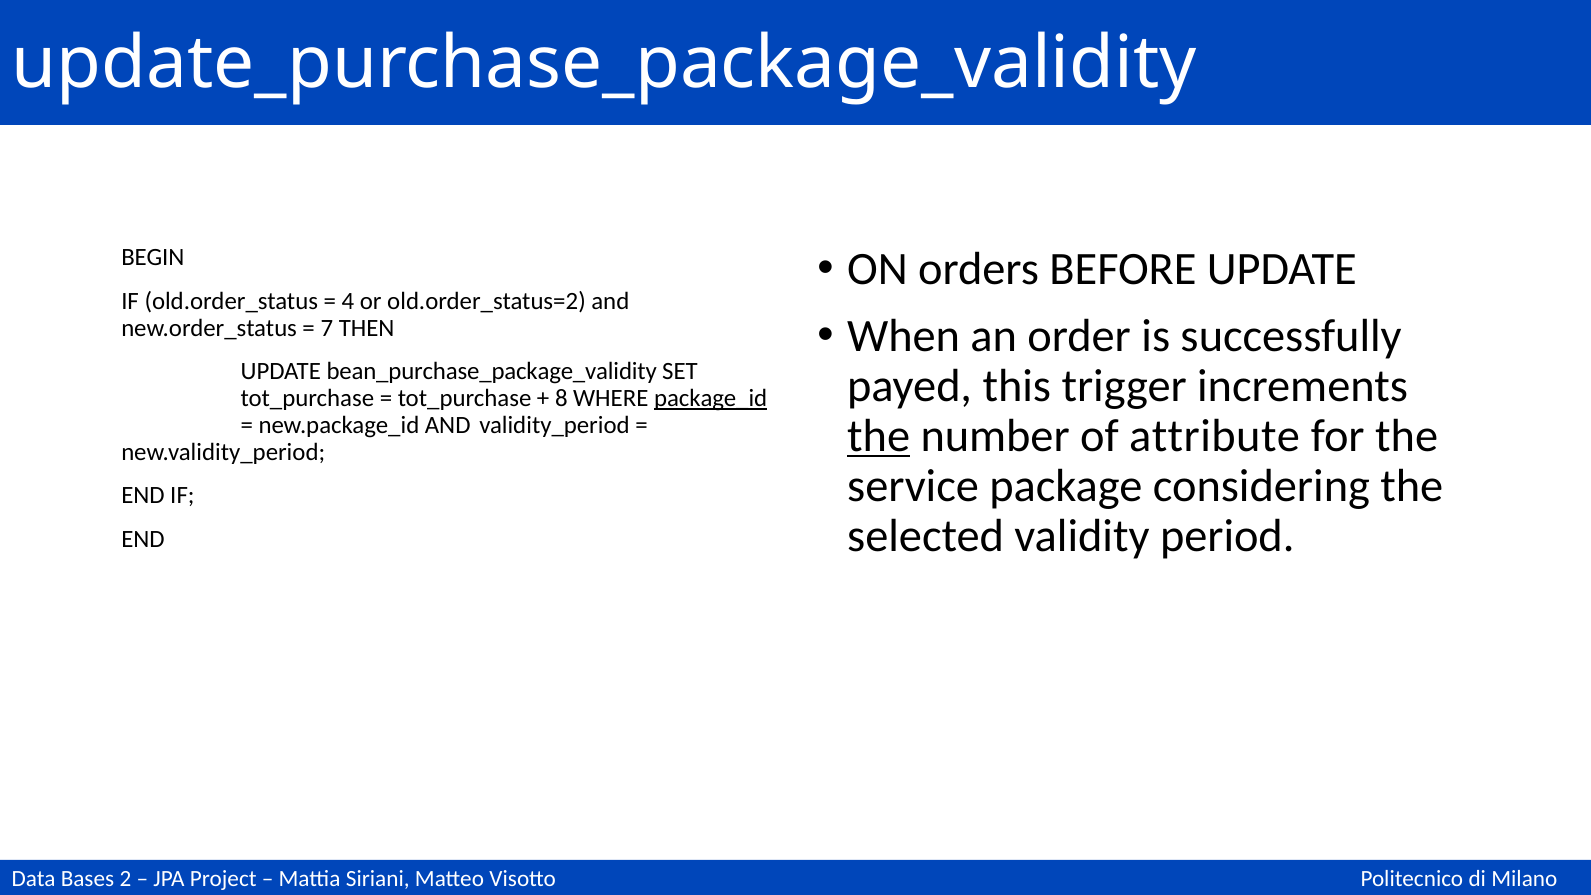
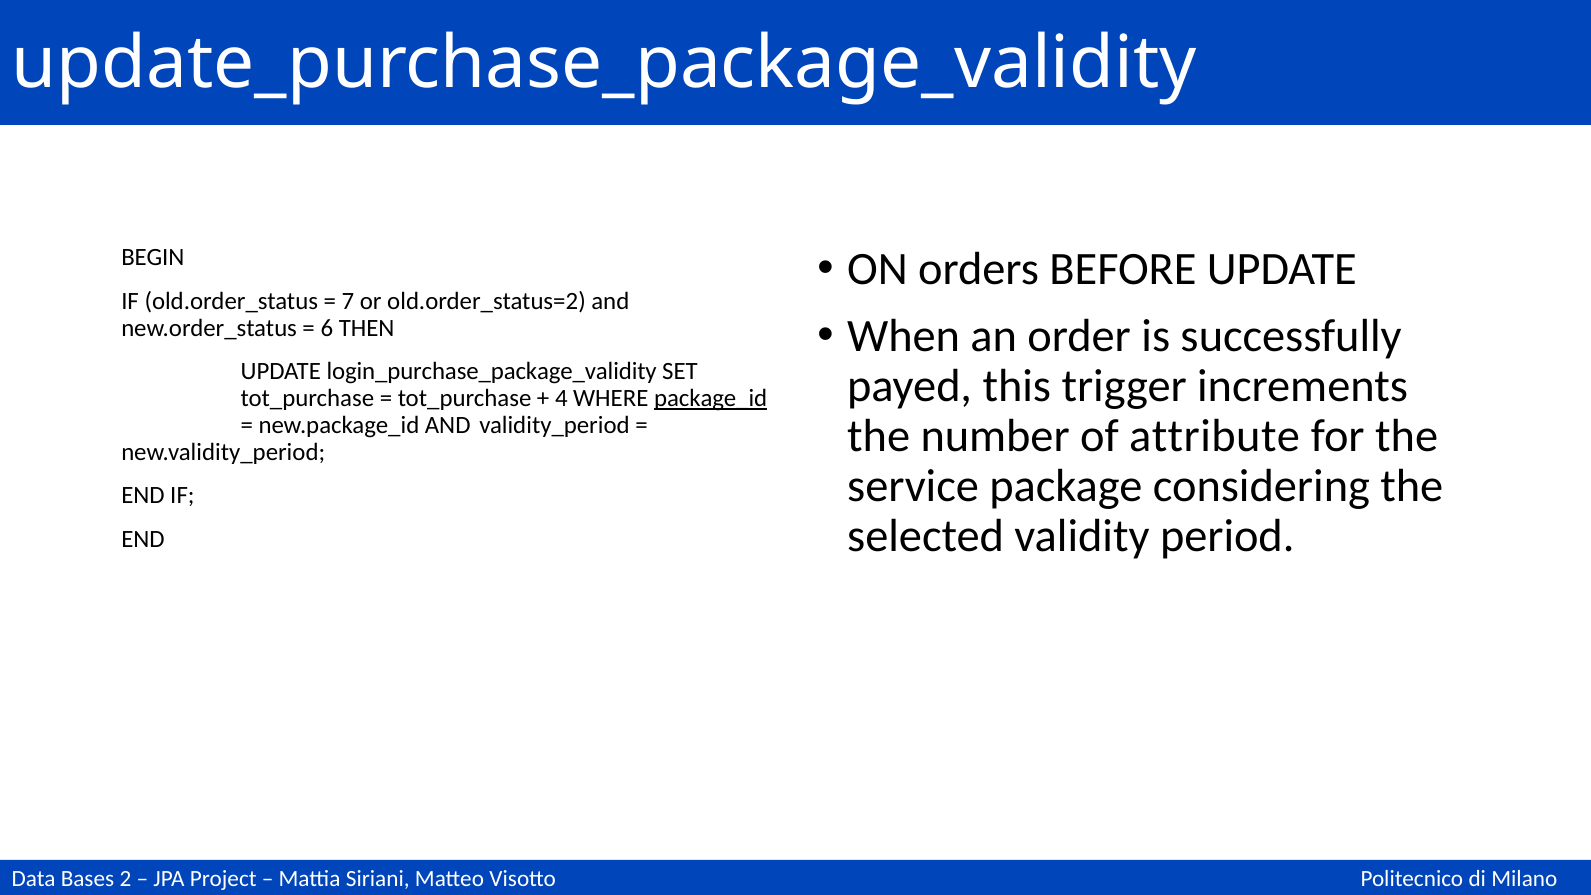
4: 4 -> 7 (348, 301)
7: 7 -> 6 (327, 328)
bean_purchase_package_validity: bean_purchase_package_validity -> login_purchase_package_validity (492, 371)
8: 8 -> 4 (561, 398)
the underline: present -> none (879, 436)
